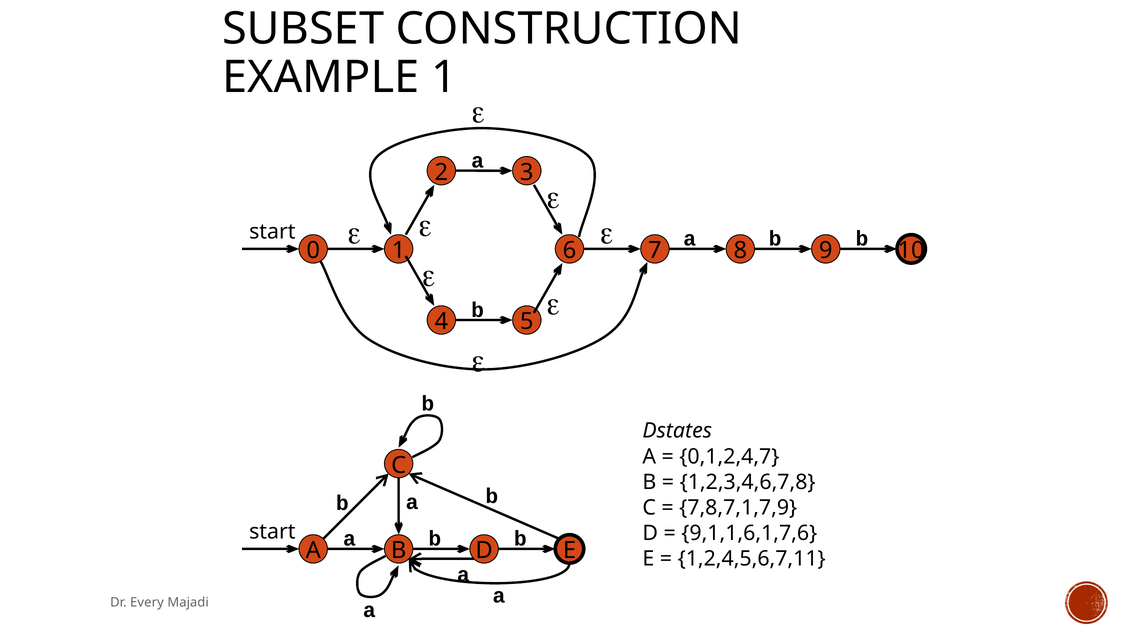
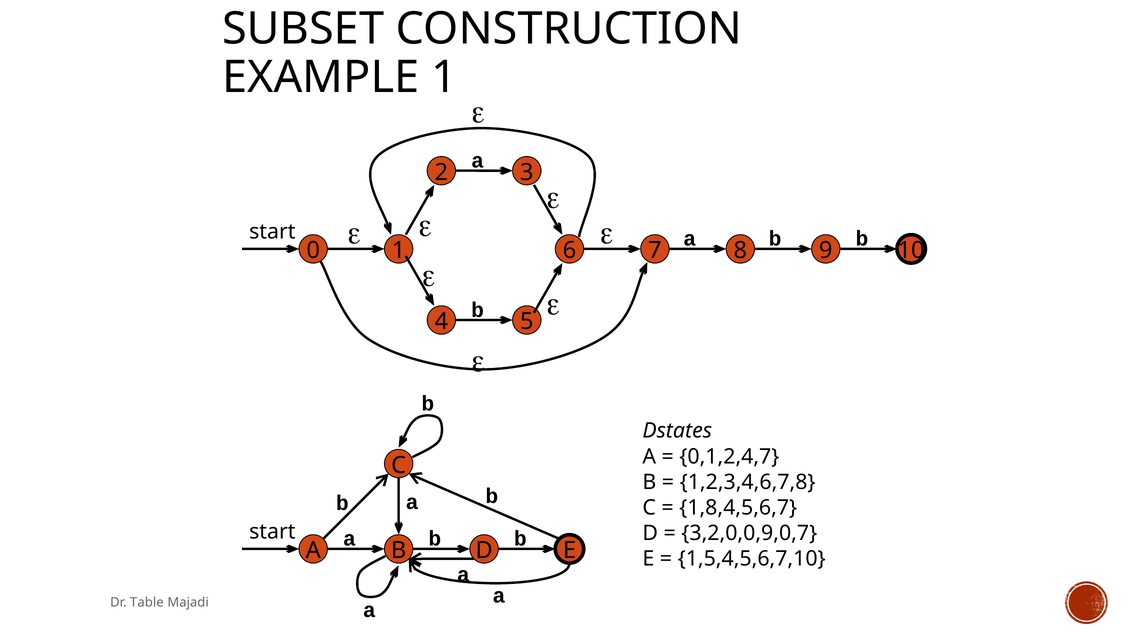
7,8,7,1,7,9: 7,8,7,1,7,9 -> 1,8,4,5,6,7 (738, 508)
9,1,1,6,1,7,6: 9,1,1,6,1,7,6 -> 3,2,0,0,9,0,7 (749, 534)
1,2,4,5,6,7,11: 1,2,4,5,6,7,11 -> 1,5,4,5,6,7,10 (752, 560)
Every: Every -> Table (147, 603)
